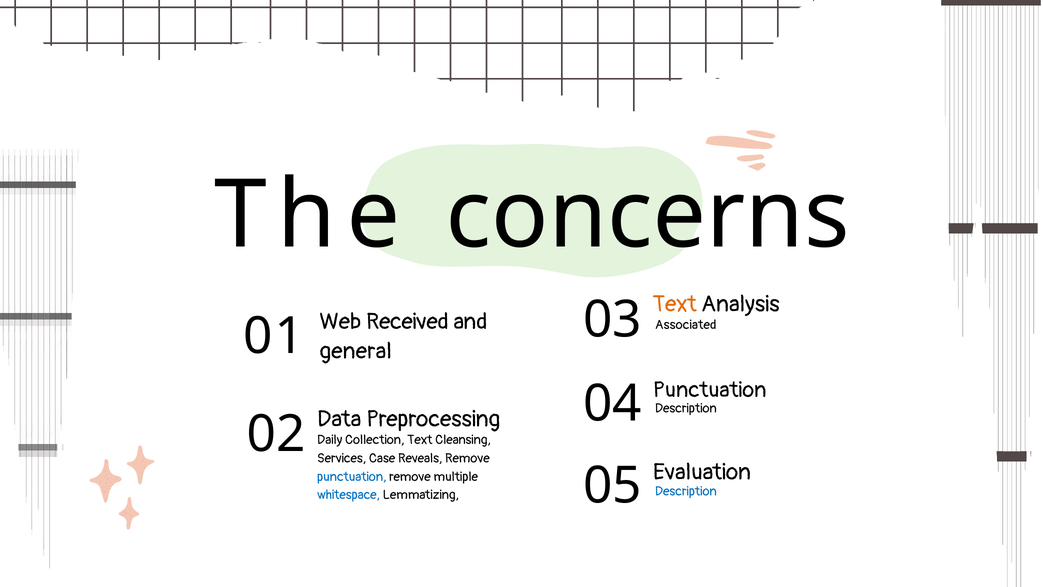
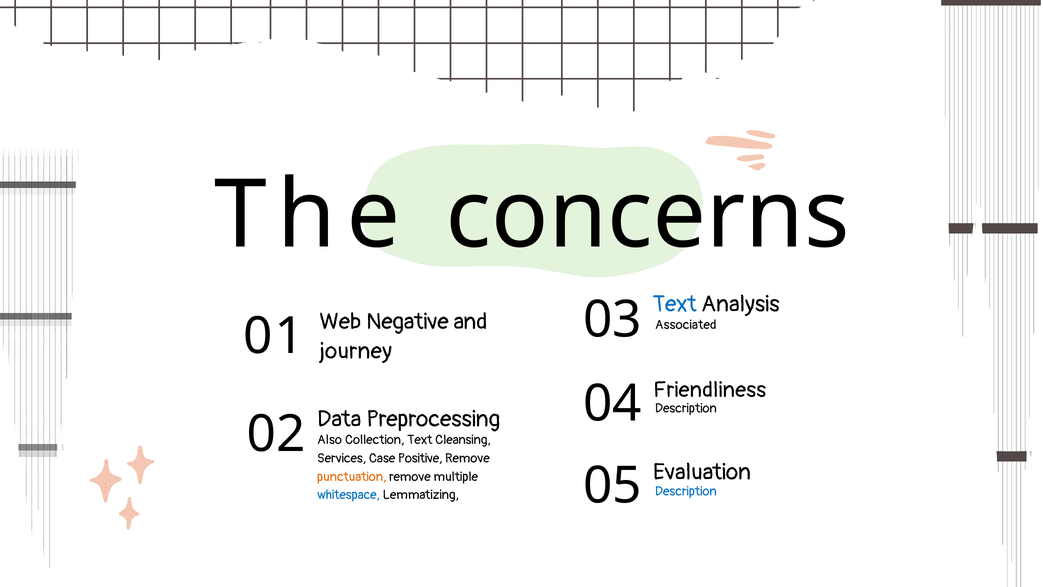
Text colour: orange -> blue (675, 304)
Received: Received -> Negative (407, 321)
general: general -> journey (356, 351)
Punctuation: Punctuation -> Friendliness (710, 390)
Daily: Daily -> Also (330, 440)
Reveals: Reveals -> Positive (420, 458)
punctuation colour: blue -> orange (352, 476)
